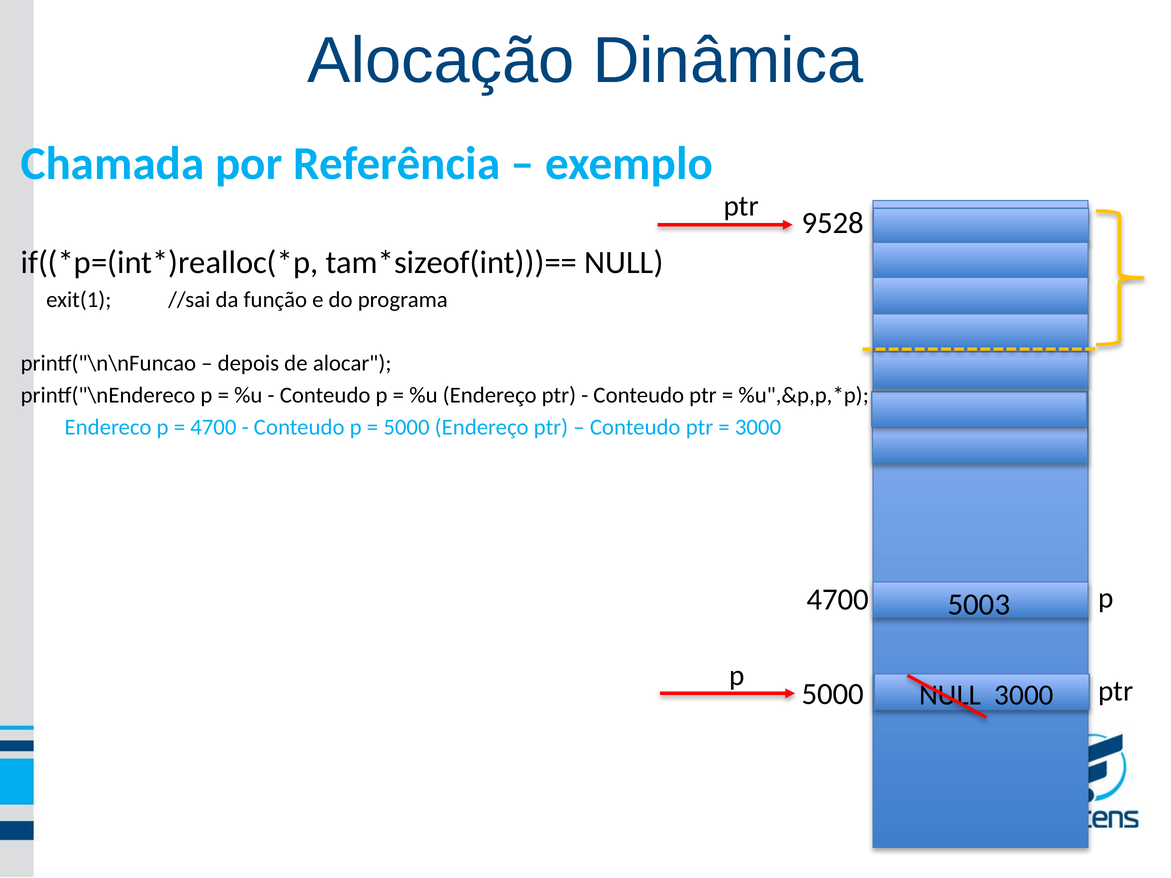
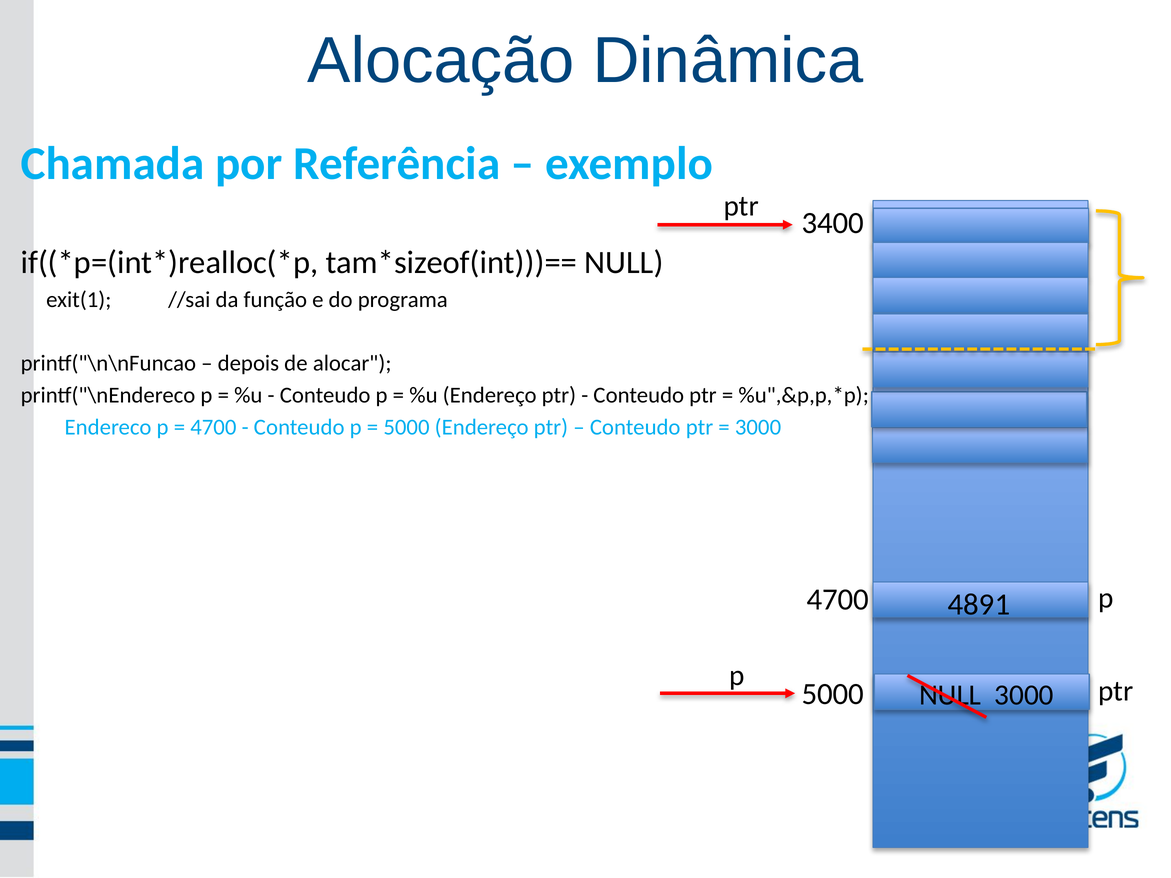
9528: 9528 -> 3400 (833, 223)
5003: 5003 -> 4891 (979, 605)
